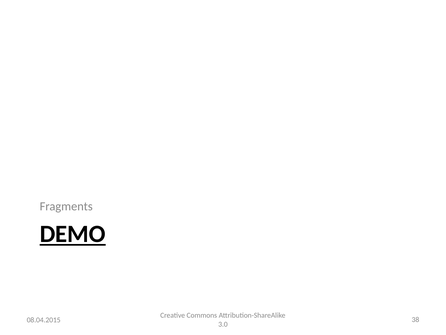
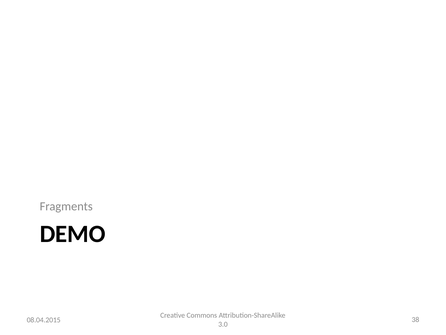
DEMO underline: present -> none (73, 234)
